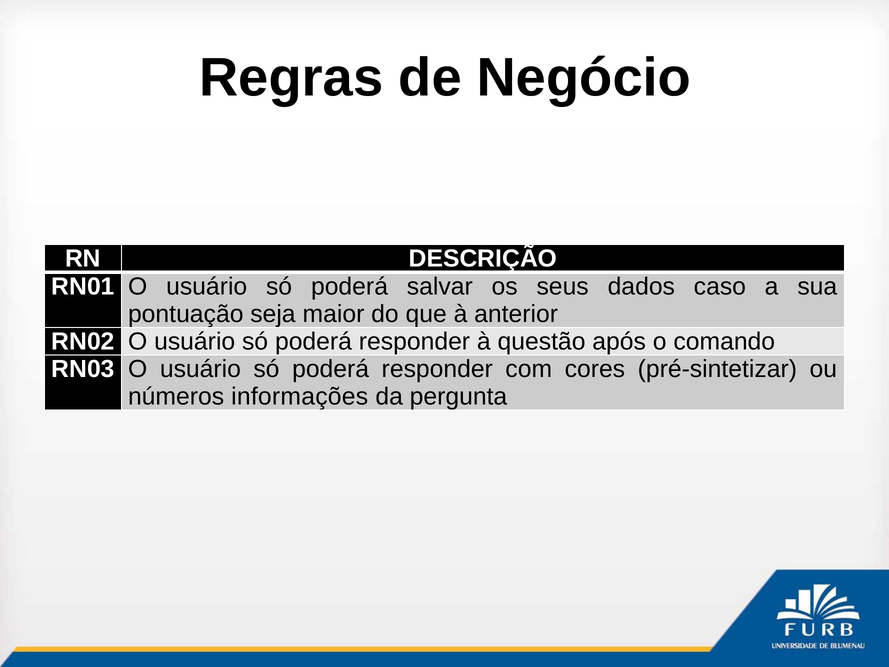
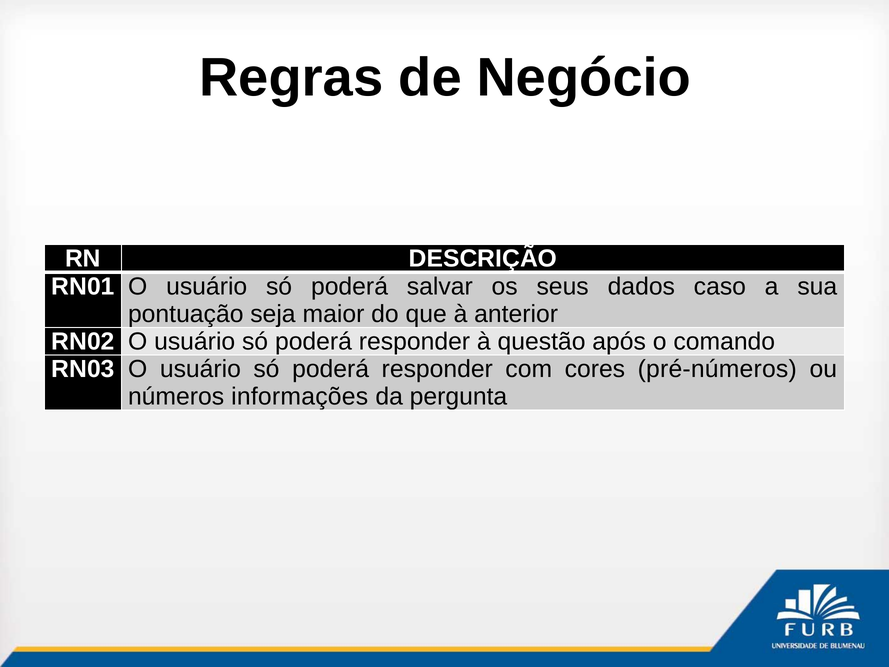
pré-sintetizar: pré-sintetizar -> pré-números (717, 369)
